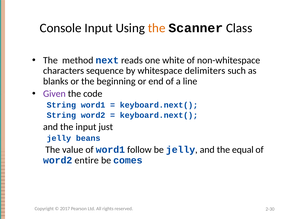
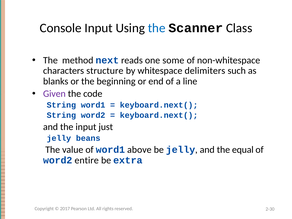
the colour: orange -> blue (157, 28)
white: white -> some (173, 60)
sequence: sequence -> structure (105, 71)
follow: follow -> above (139, 150)
comes: comes -> extra (128, 160)
